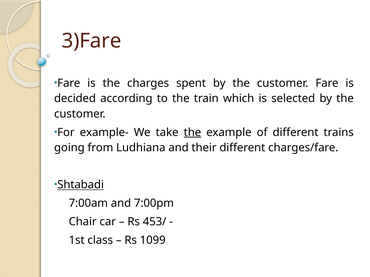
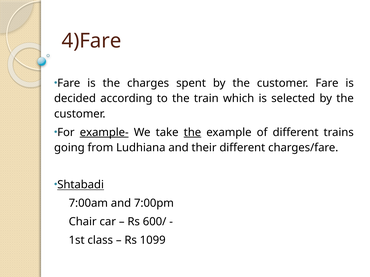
3)Fare: 3)Fare -> 4)Fare (91, 41)
example- underline: none -> present (104, 133)
453/: 453/ -> 600/ (155, 222)
